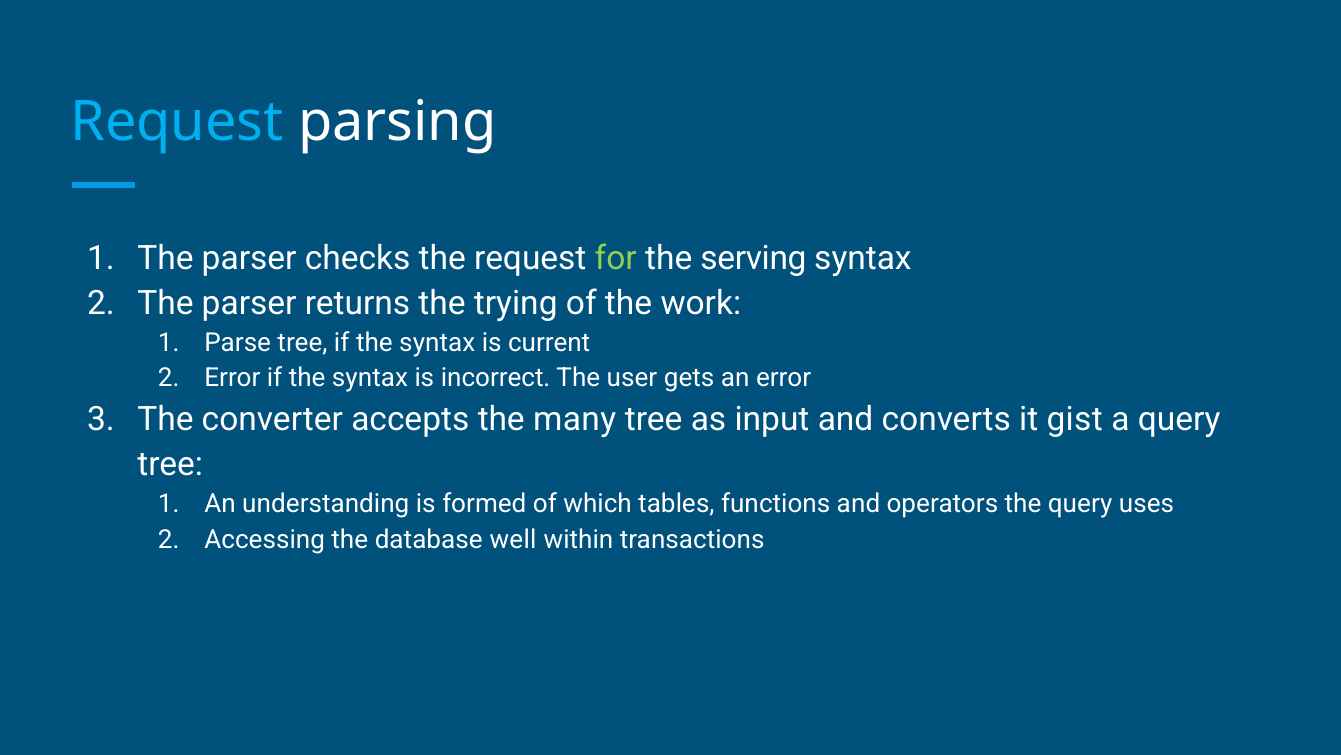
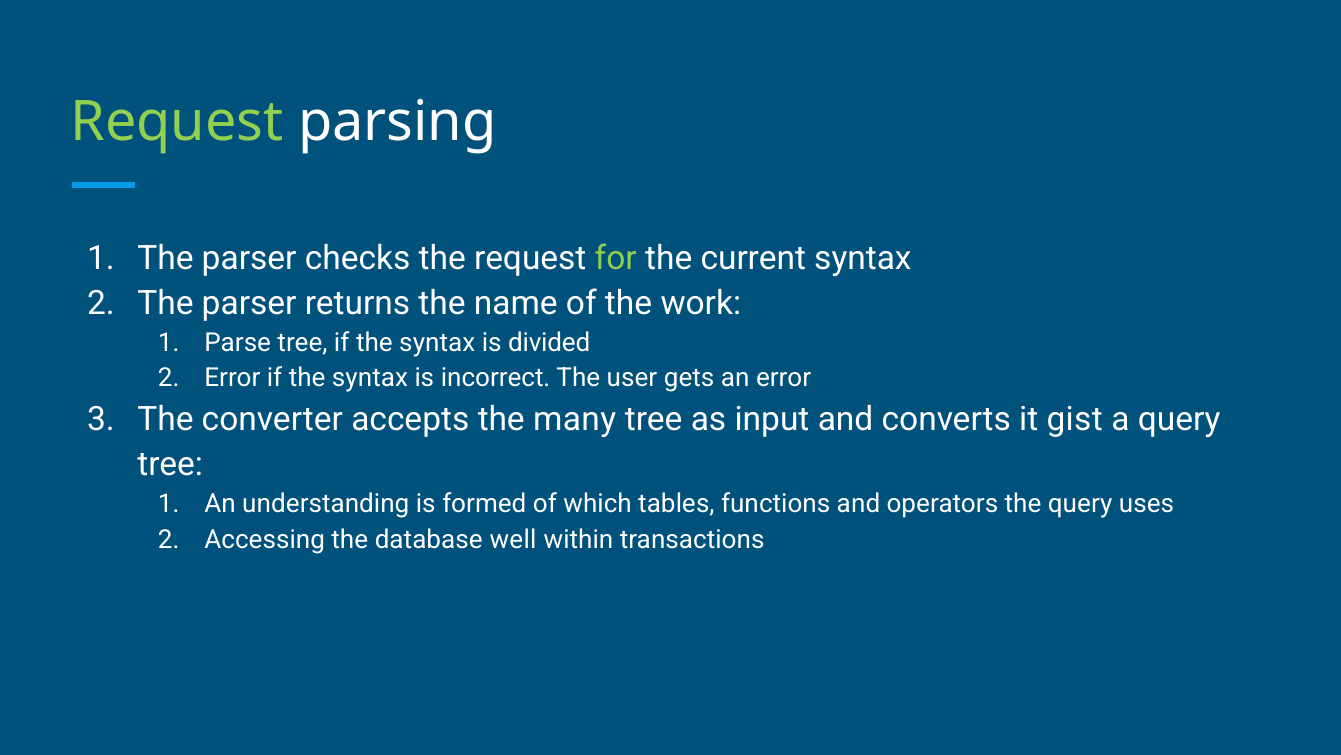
Request colour: light blue -> light green (177, 122)
serving: serving -> current (753, 258)
trying: trying -> name (516, 303)
current: current -> divided (549, 343)
